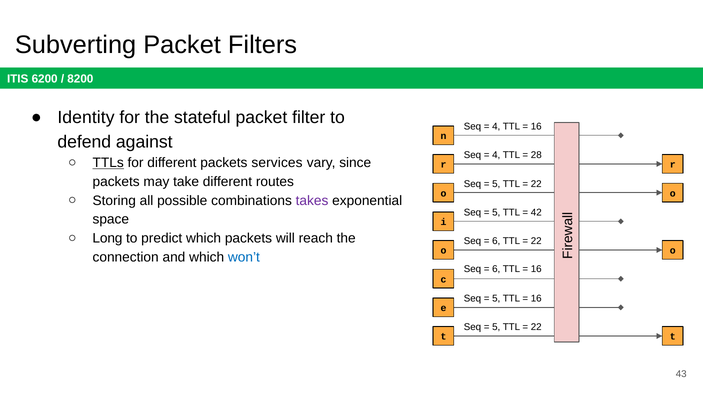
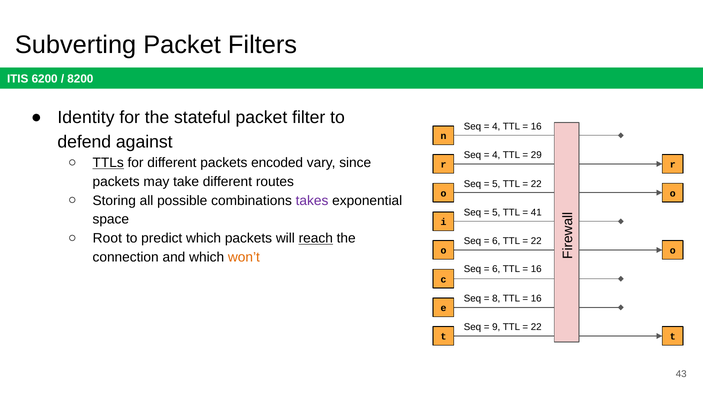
28: 28 -> 29 (536, 155)
services: services -> encoded (277, 163)
42: 42 -> 41 (536, 213)
Long: Long -> Root (107, 239)
reach underline: none -> present (316, 239)
won’t colour: blue -> orange (244, 258)
5: 5 -> 8 (496, 299)
5: 5 -> 9 (496, 328)
